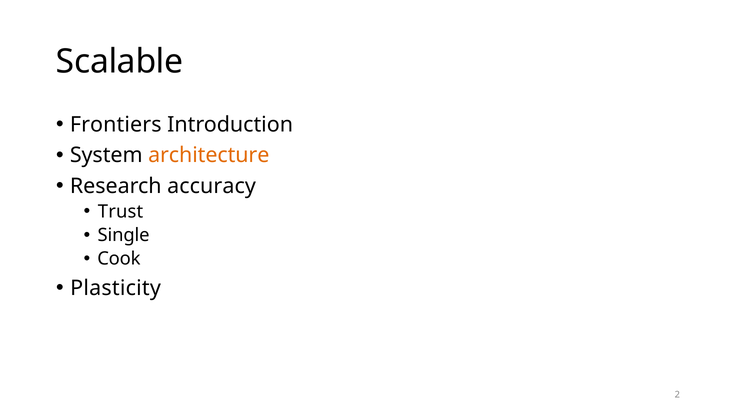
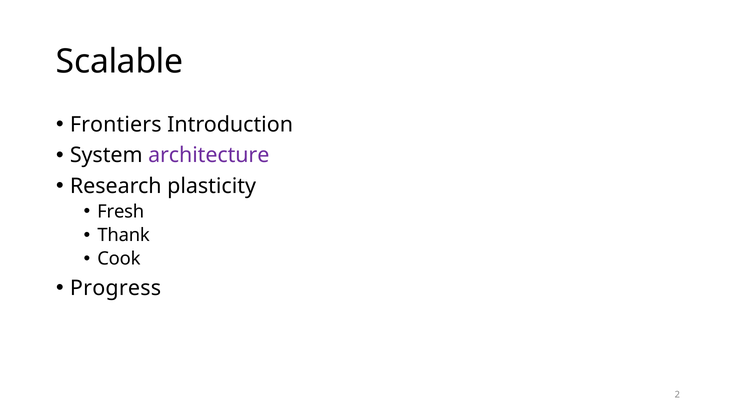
architecture colour: orange -> purple (209, 155)
accuracy: accuracy -> plasticity (212, 186)
Trust: Trust -> Fresh (121, 212)
Single: Single -> Thank (124, 235)
Plasticity: Plasticity -> Progress (116, 288)
